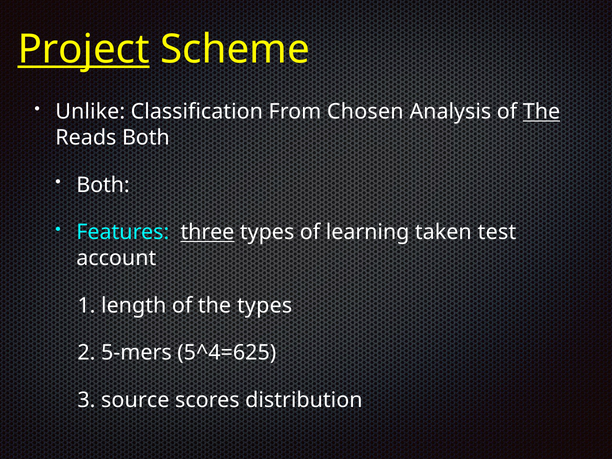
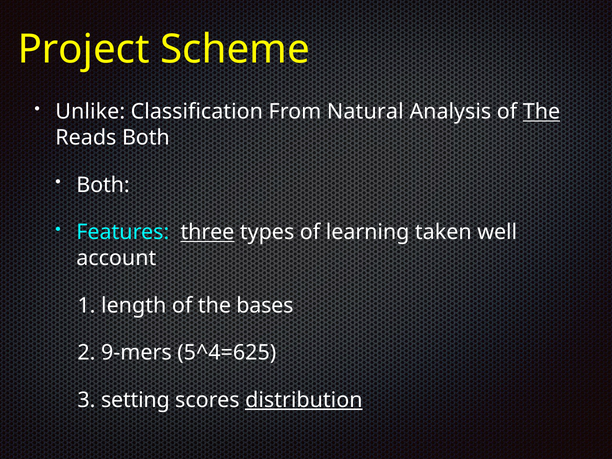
Project underline: present -> none (84, 49)
Chosen: Chosen -> Natural (365, 112)
test: test -> well (497, 232)
the types: types -> bases (265, 305)
5-mers: 5-mers -> 9-mers (136, 353)
source: source -> setting (135, 400)
distribution underline: none -> present (304, 400)
